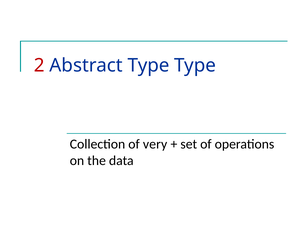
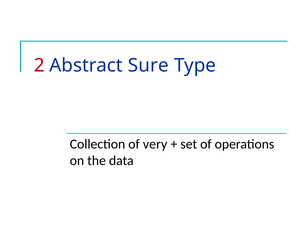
Abstract Type: Type -> Sure (148, 65)
